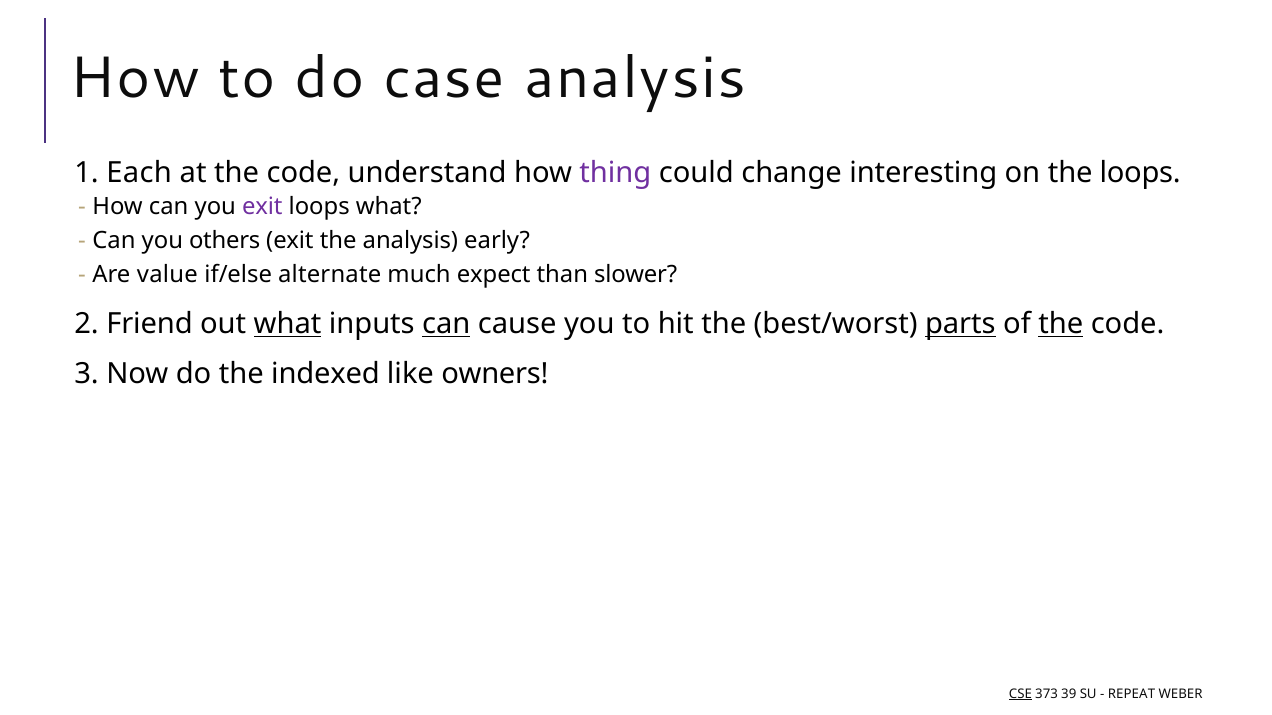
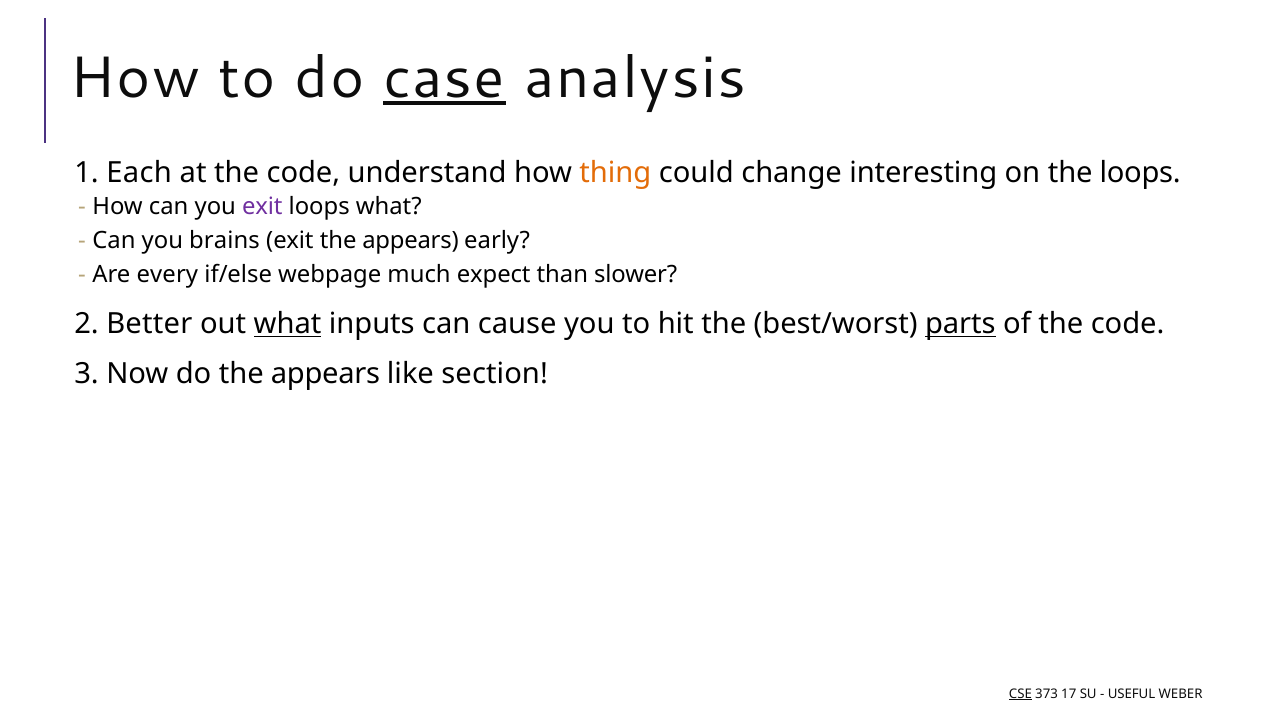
case underline: none -> present (444, 78)
thing colour: purple -> orange (615, 173)
others: others -> brains (225, 241)
exit the analysis: analysis -> appears (411, 241)
value: value -> every (167, 274)
alternate: alternate -> webpage (330, 274)
Friend: Friend -> Better (149, 324)
can underline: present -> none (446, 324)
the underline: present -> none (1061, 324)
do the indexed: indexed -> appears (326, 374)
owners: owners -> section (495, 374)
39: 39 -> 17 (1069, 695)
REPEAT: REPEAT -> USEFUL (1132, 695)
